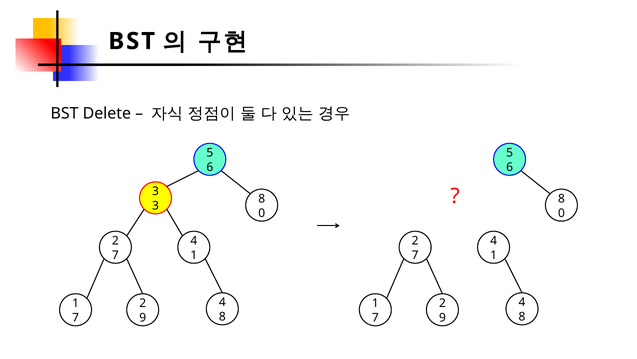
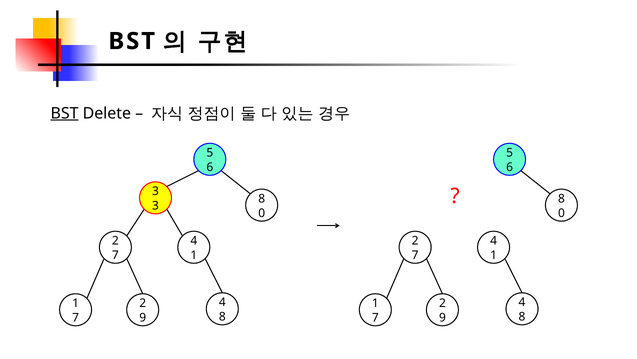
BST underline: none -> present (65, 113)
